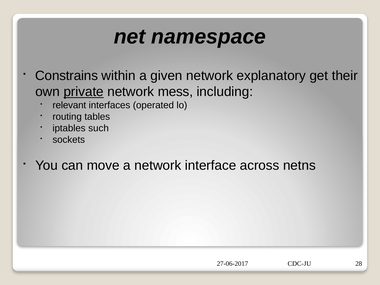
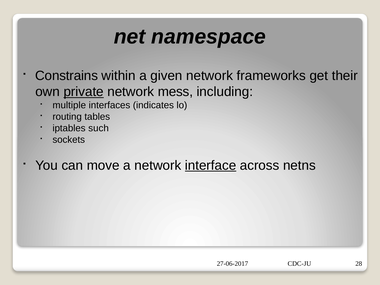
explanatory: explanatory -> frameworks (271, 76)
relevant: relevant -> multiple (69, 105)
operated: operated -> indicates (153, 105)
interface underline: none -> present (211, 165)
